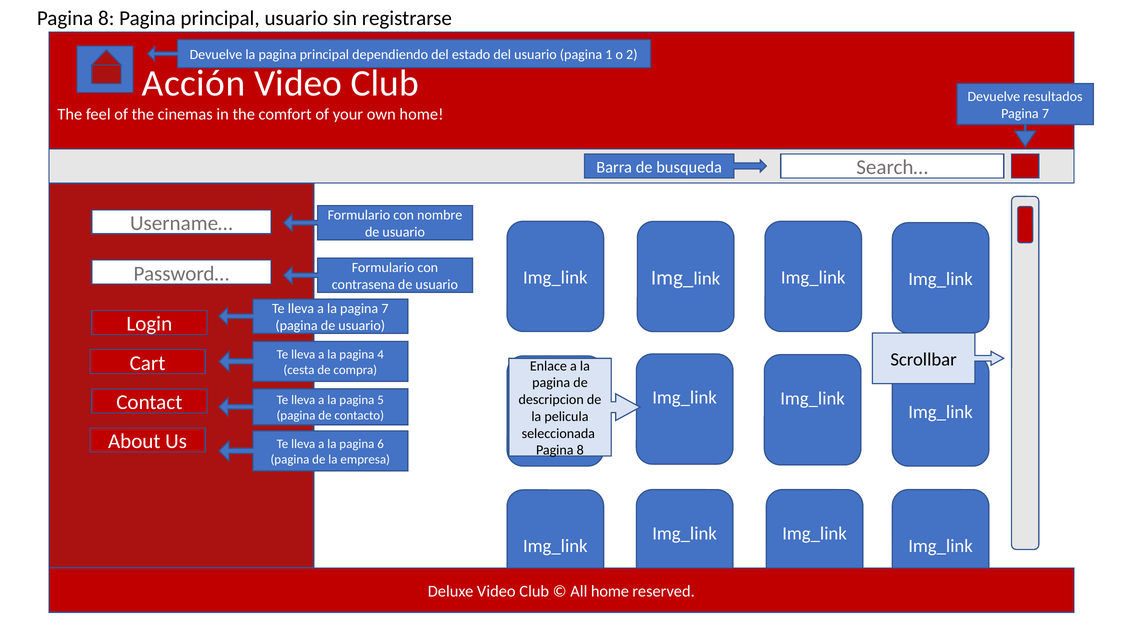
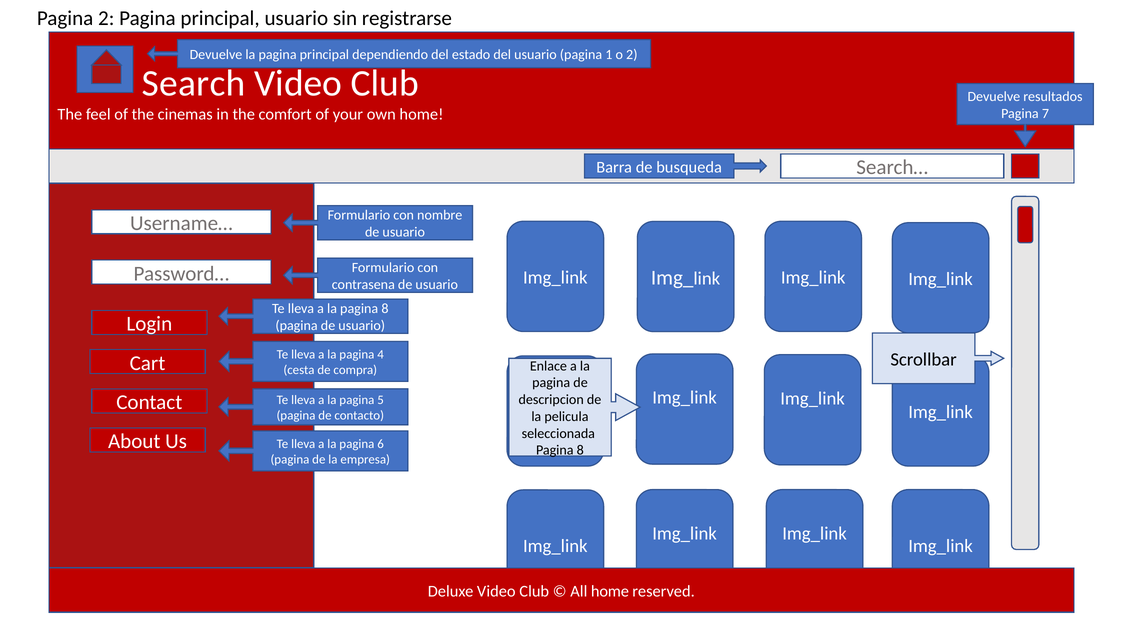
8: 8 -> 2 (106, 18)
Acción: Acción -> Search (194, 83)
la pagina 7: 7 -> 8 (385, 309)
